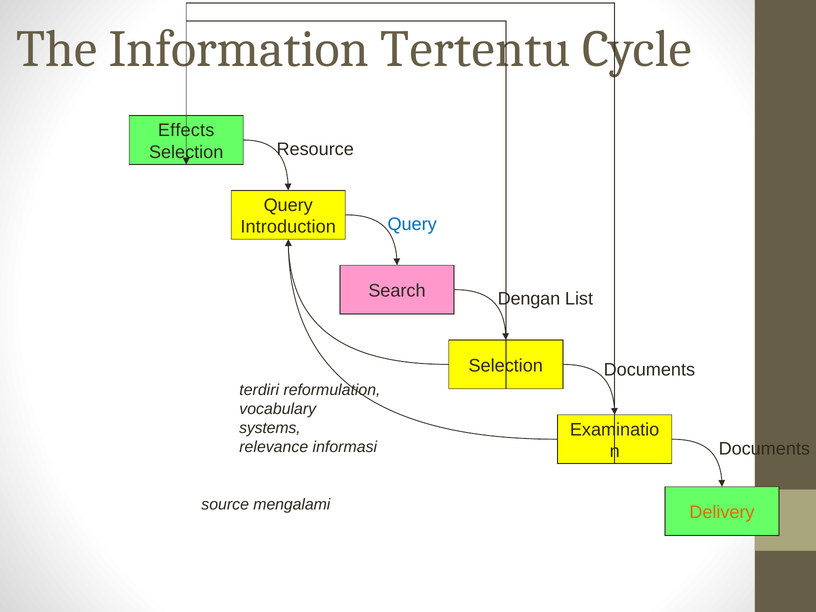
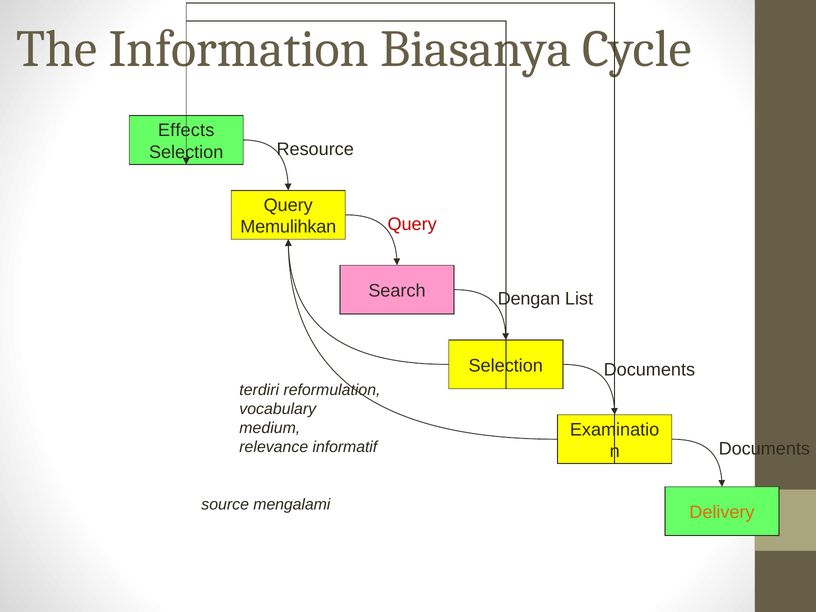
Tertentu: Tertentu -> Biasanya (476, 49)
Query colour: blue -> red (412, 224)
Introduction: Introduction -> Memulihkan (288, 227)
systems: systems -> medium (270, 428)
informasi: informasi -> informatif (345, 447)
